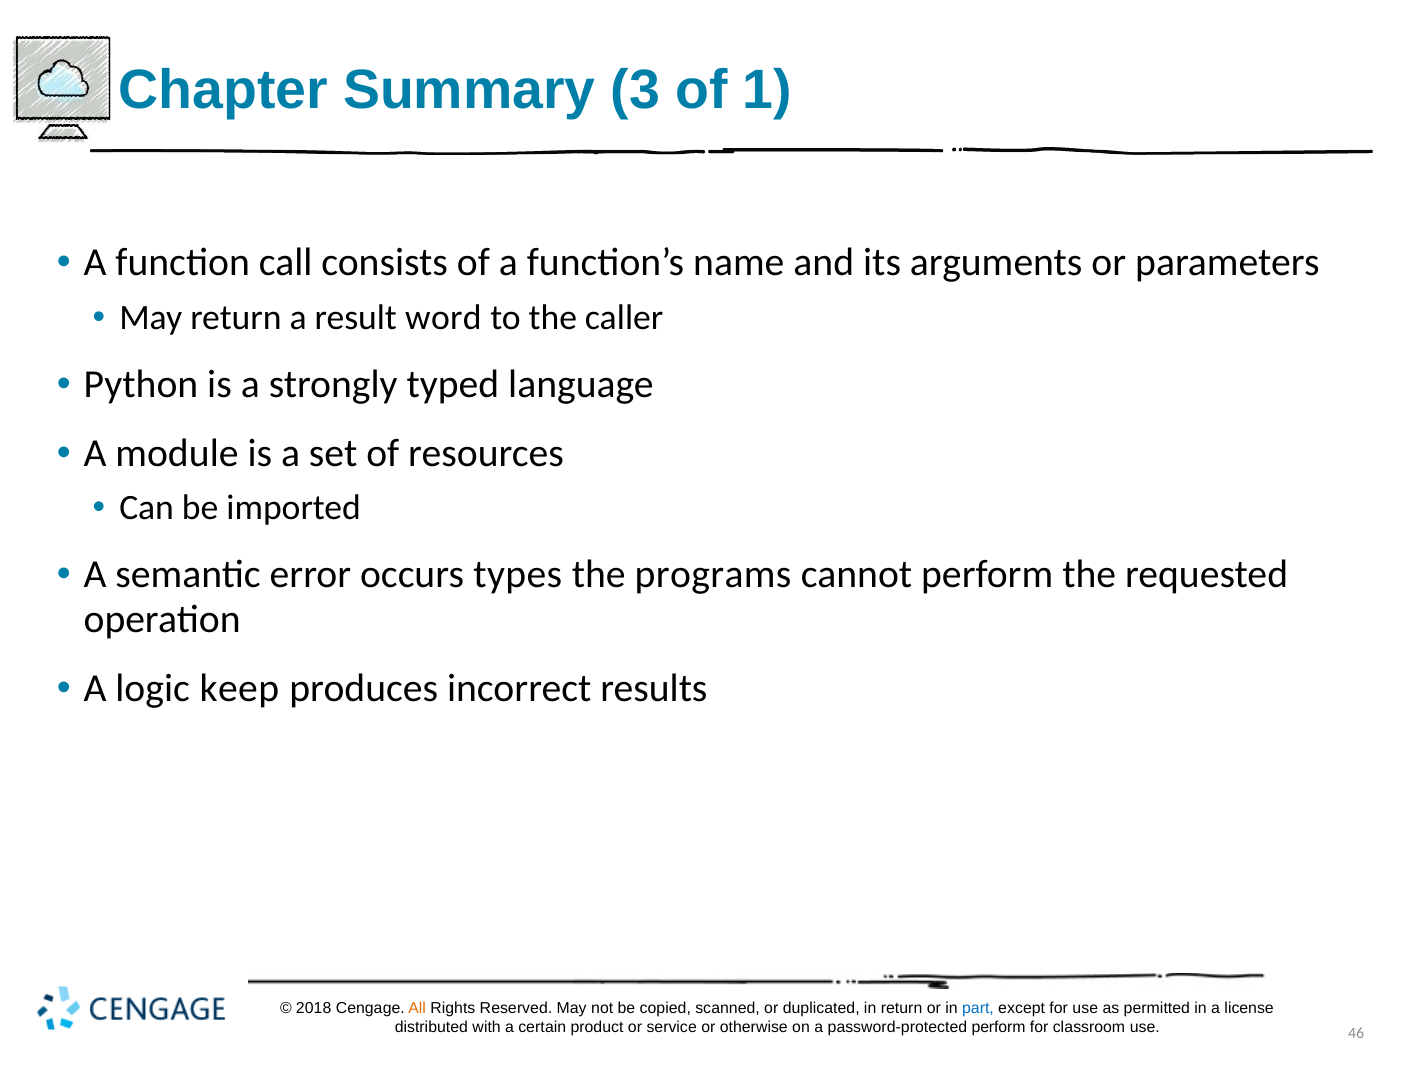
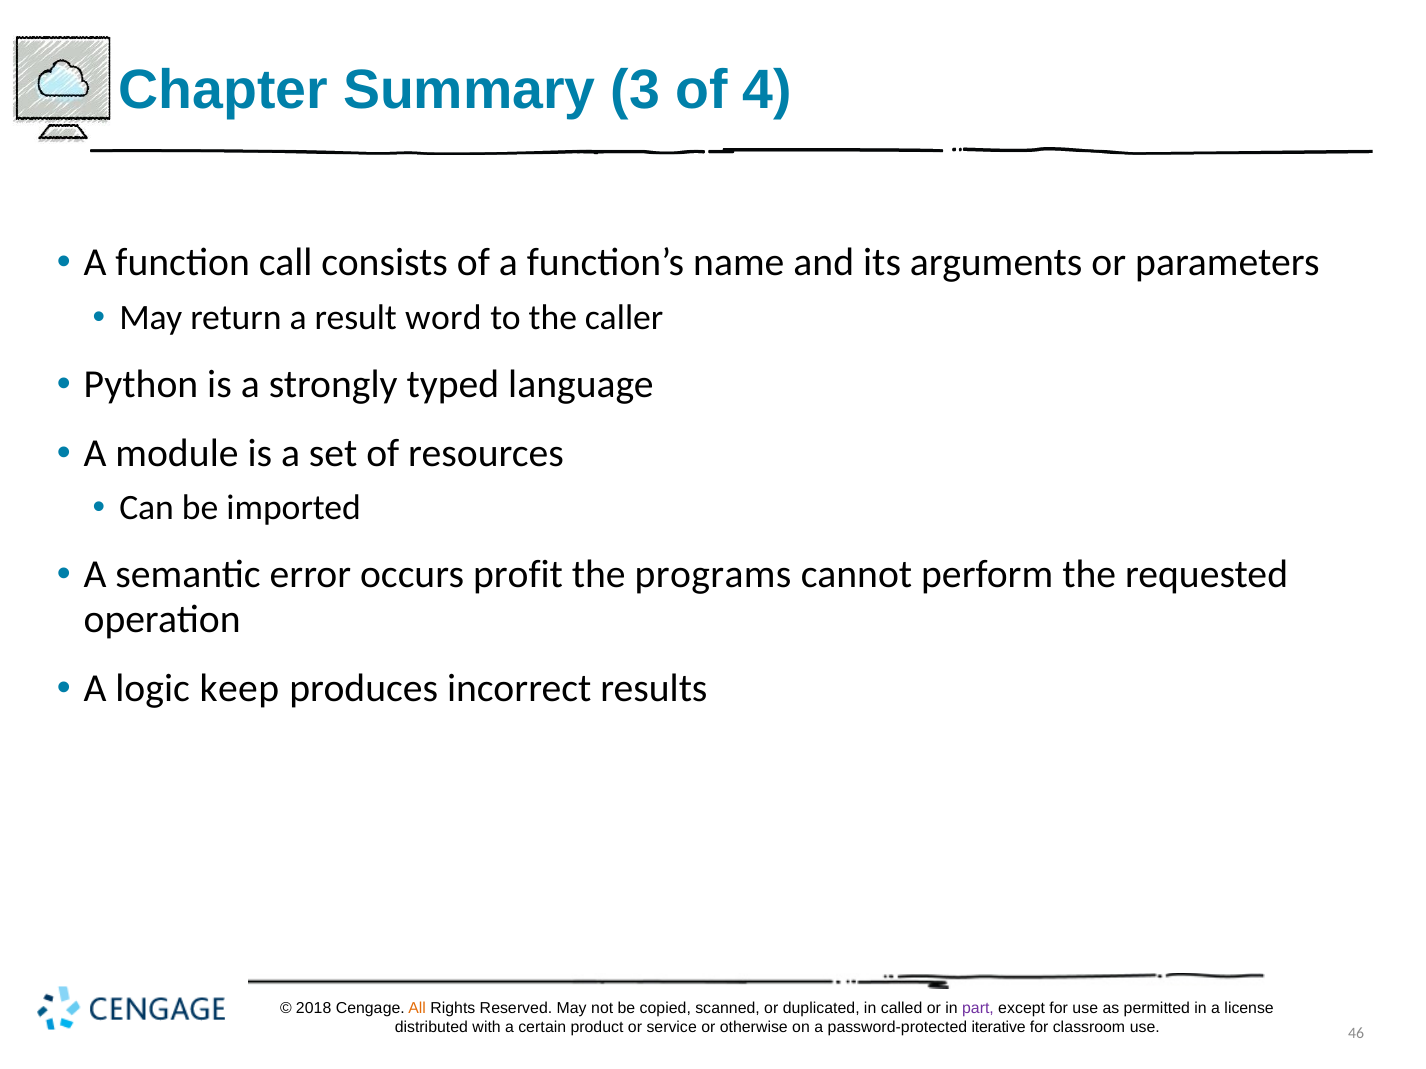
1: 1 -> 4 (767, 90)
types: types -> profit (518, 575)
in return: return -> called (902, 1009)
part colour: blue -> purple (978, 1009)
password-protected perform: perform -> iterative (999, 1028)
